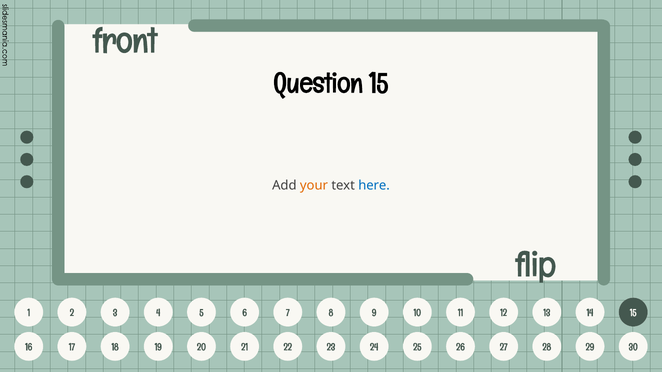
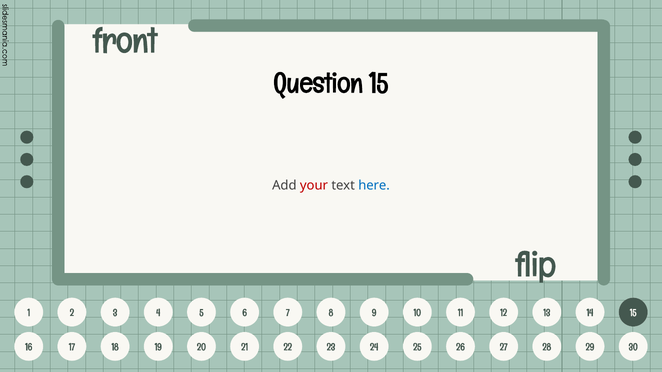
your colour: orange -> red (314, 185)
